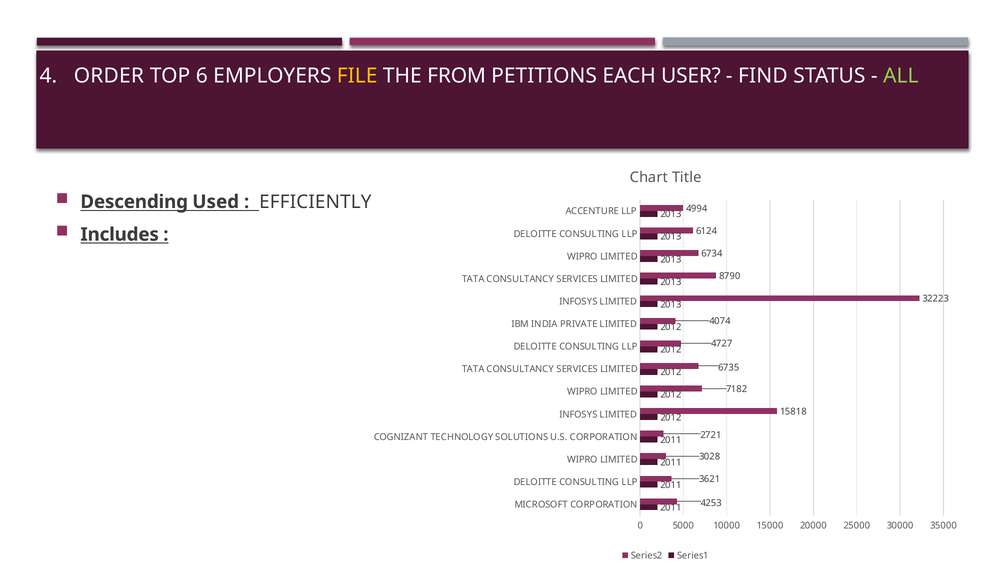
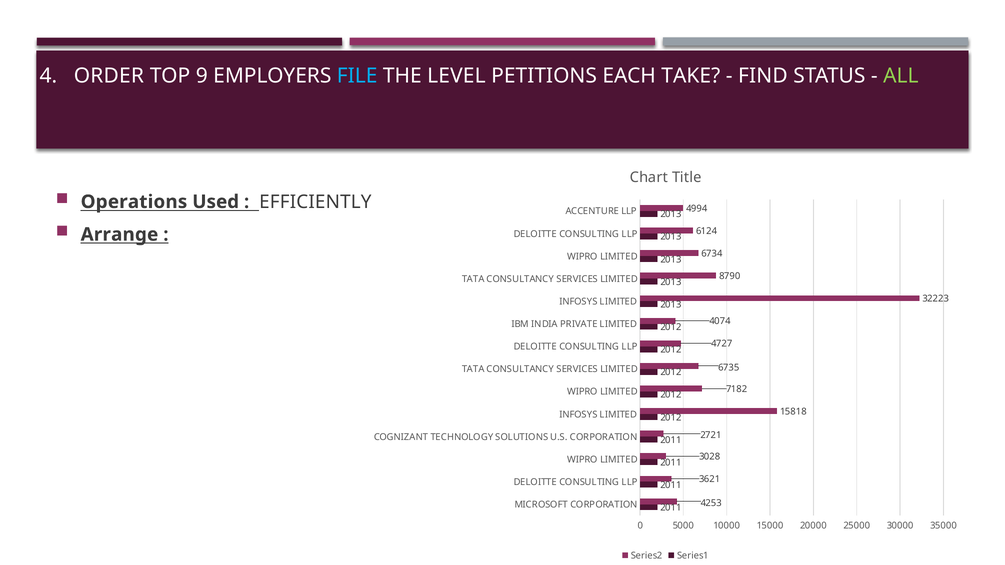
6: 6 -> 9 (202, 76)
FILE colour: yellow -> light blue (357, 76)
FROM: FROM -> LEVEL (456, 76)
USER: USER -> TAKE (691, 76)
Descending: Descending -> Operations (134, 202)
Includes: Includes -> Arrange (119, 235)
